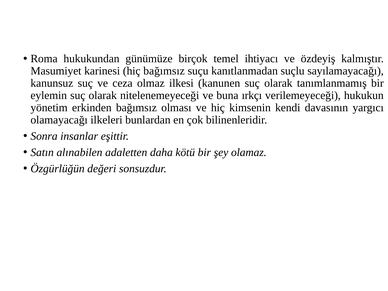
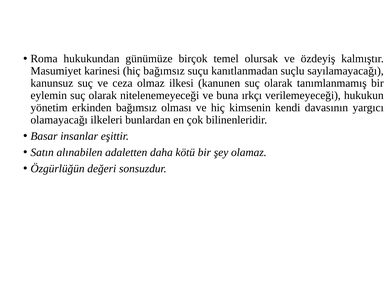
ihtiyacı: ihtiyacı -> olursak (261, 59)
Sonra: Sonra -> Basar (44, 136)
